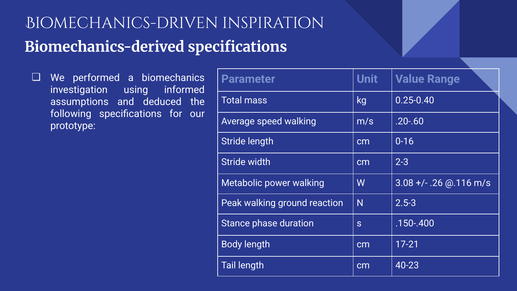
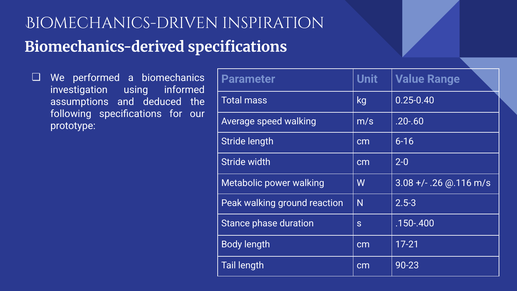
0-16: 0-16 -> 6-16 (405, 141)
2-3: 2-3 -> 2-0 (402, 162)
40-23: 40-23 -> 90-23 (407, 265)
